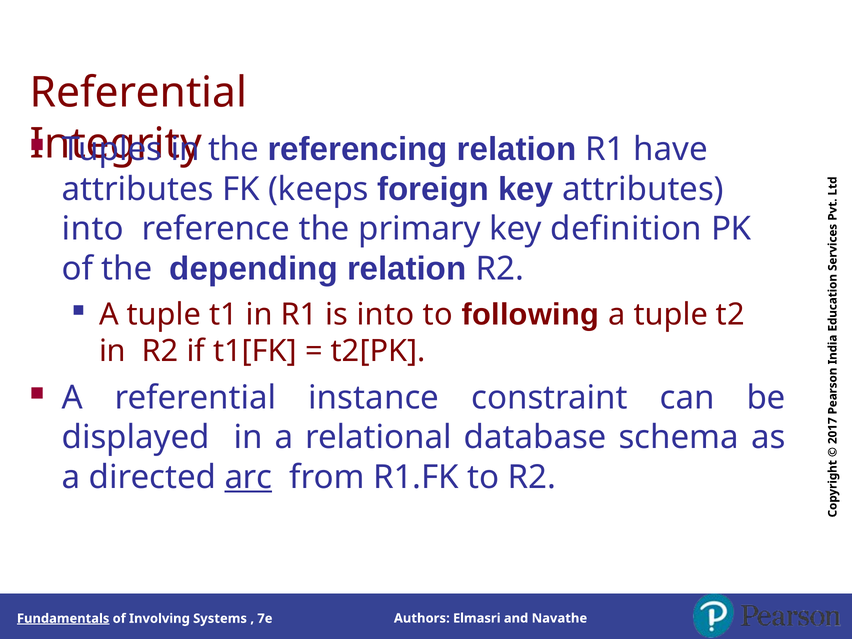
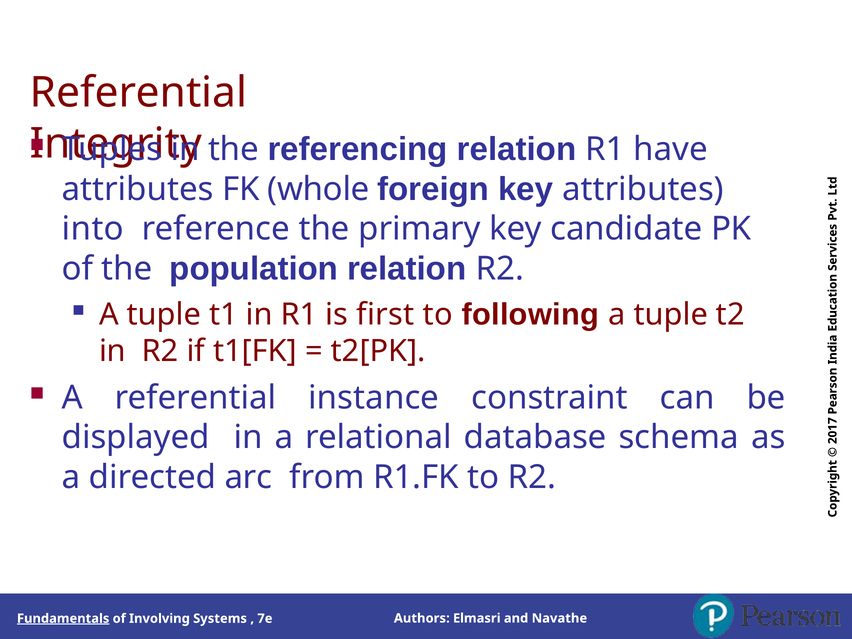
keeps: keeps -> whole (319, 189)
definition: definition -> candidate (626, 229)
depending: depending -> population (254, 269)
is into: into -> first (385, 314)
arc underline: present -> none (248, 477)
